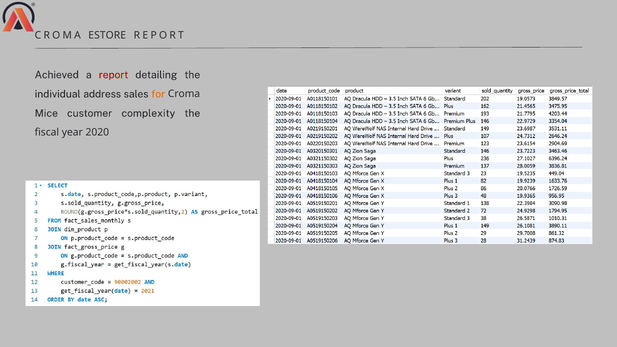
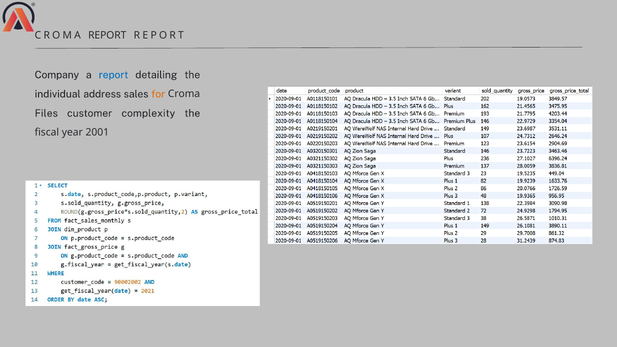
CROMA ESTORE: ESTORE -> REPORT (107, 35)
Achieved: Achieved -> Company (57, 75)
report colour: red -> blue (114, 75)
Mice: Mice -> Files (46, 113)
2020: 2020 -> 2001 (97, 133)
